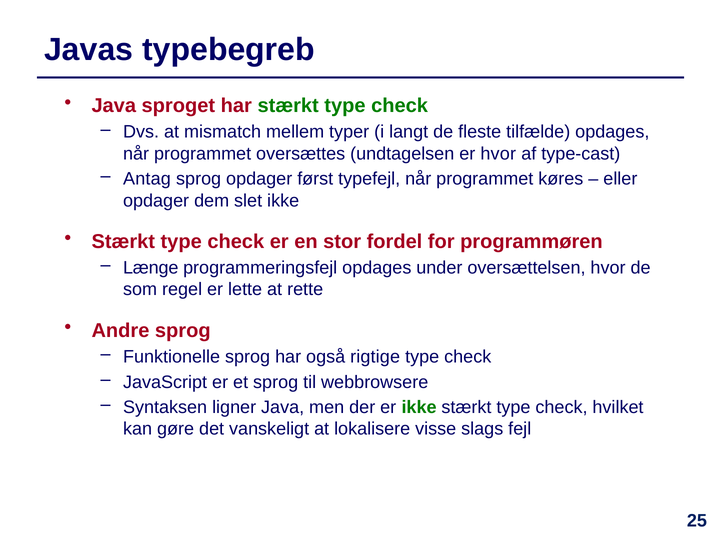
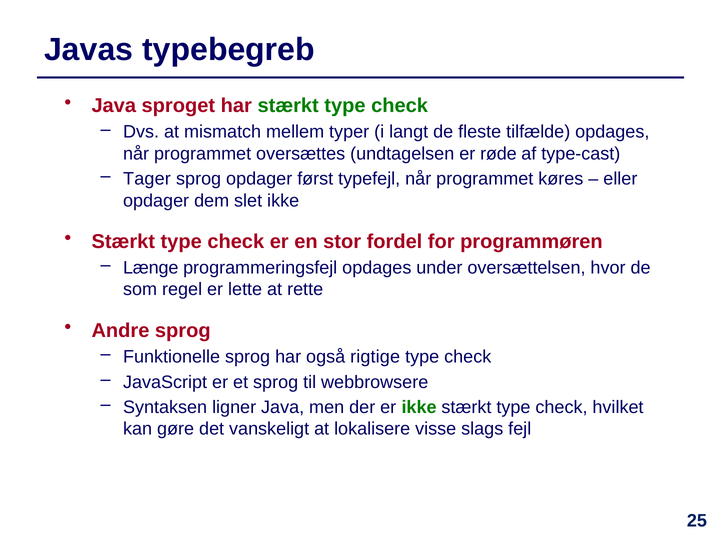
er hvor: hvor -> røde (498, 154)
Antag: Antag -> Tager (147, 179)
